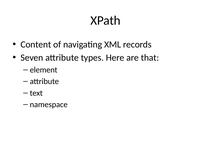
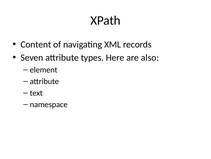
that: that -> also (150, 57)
